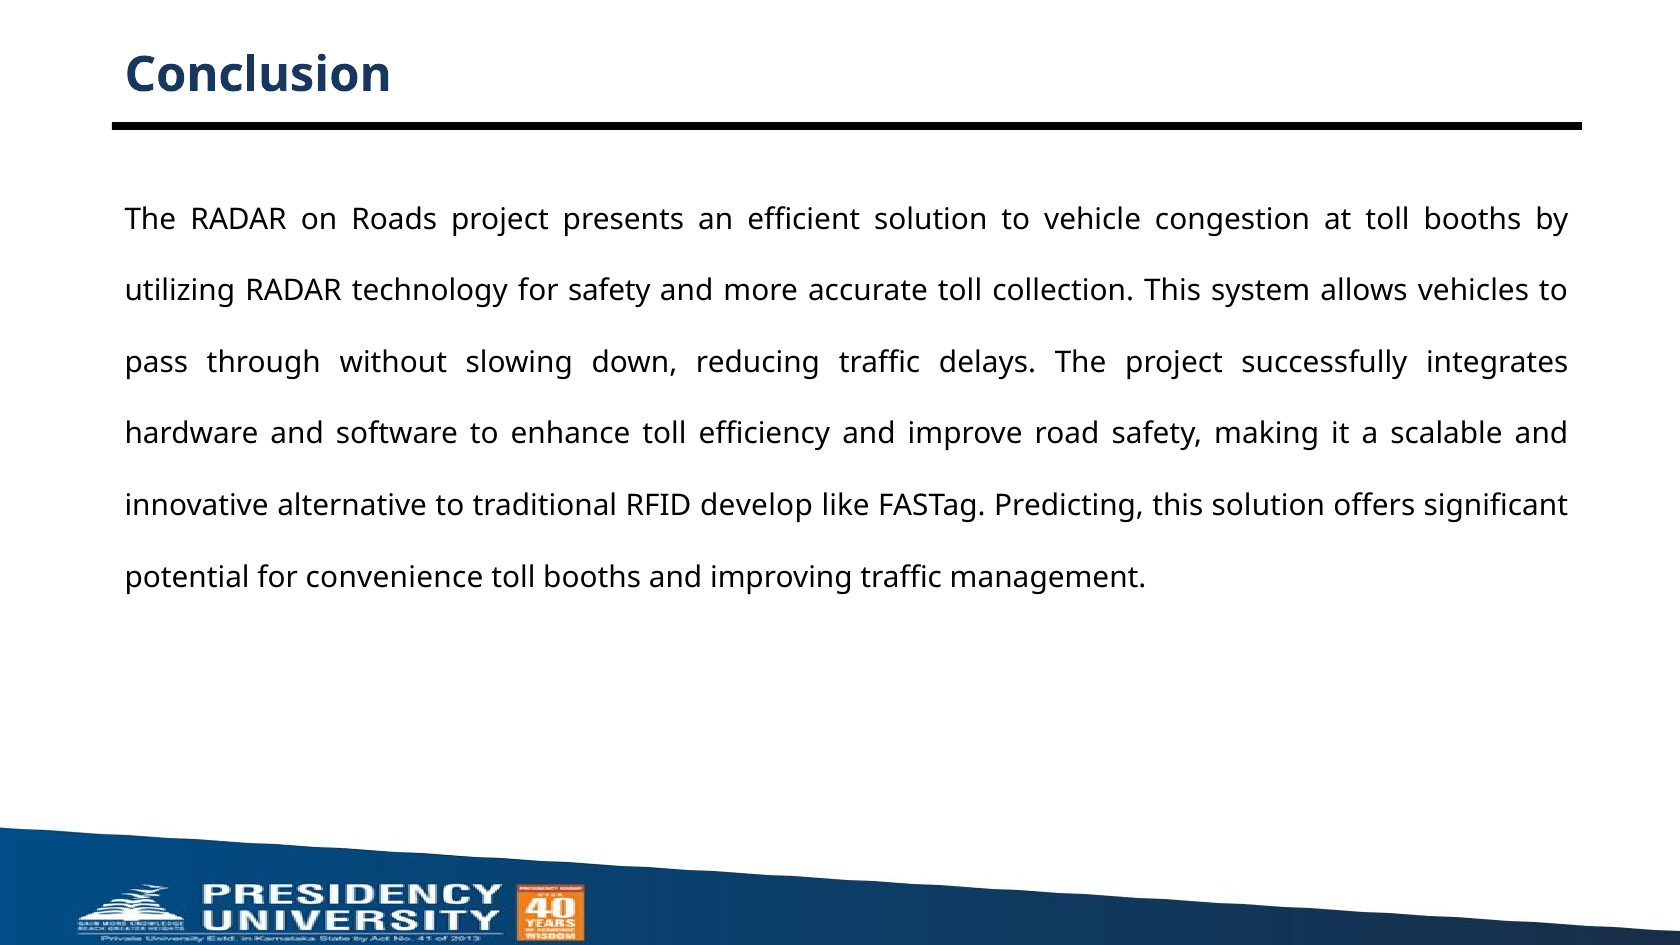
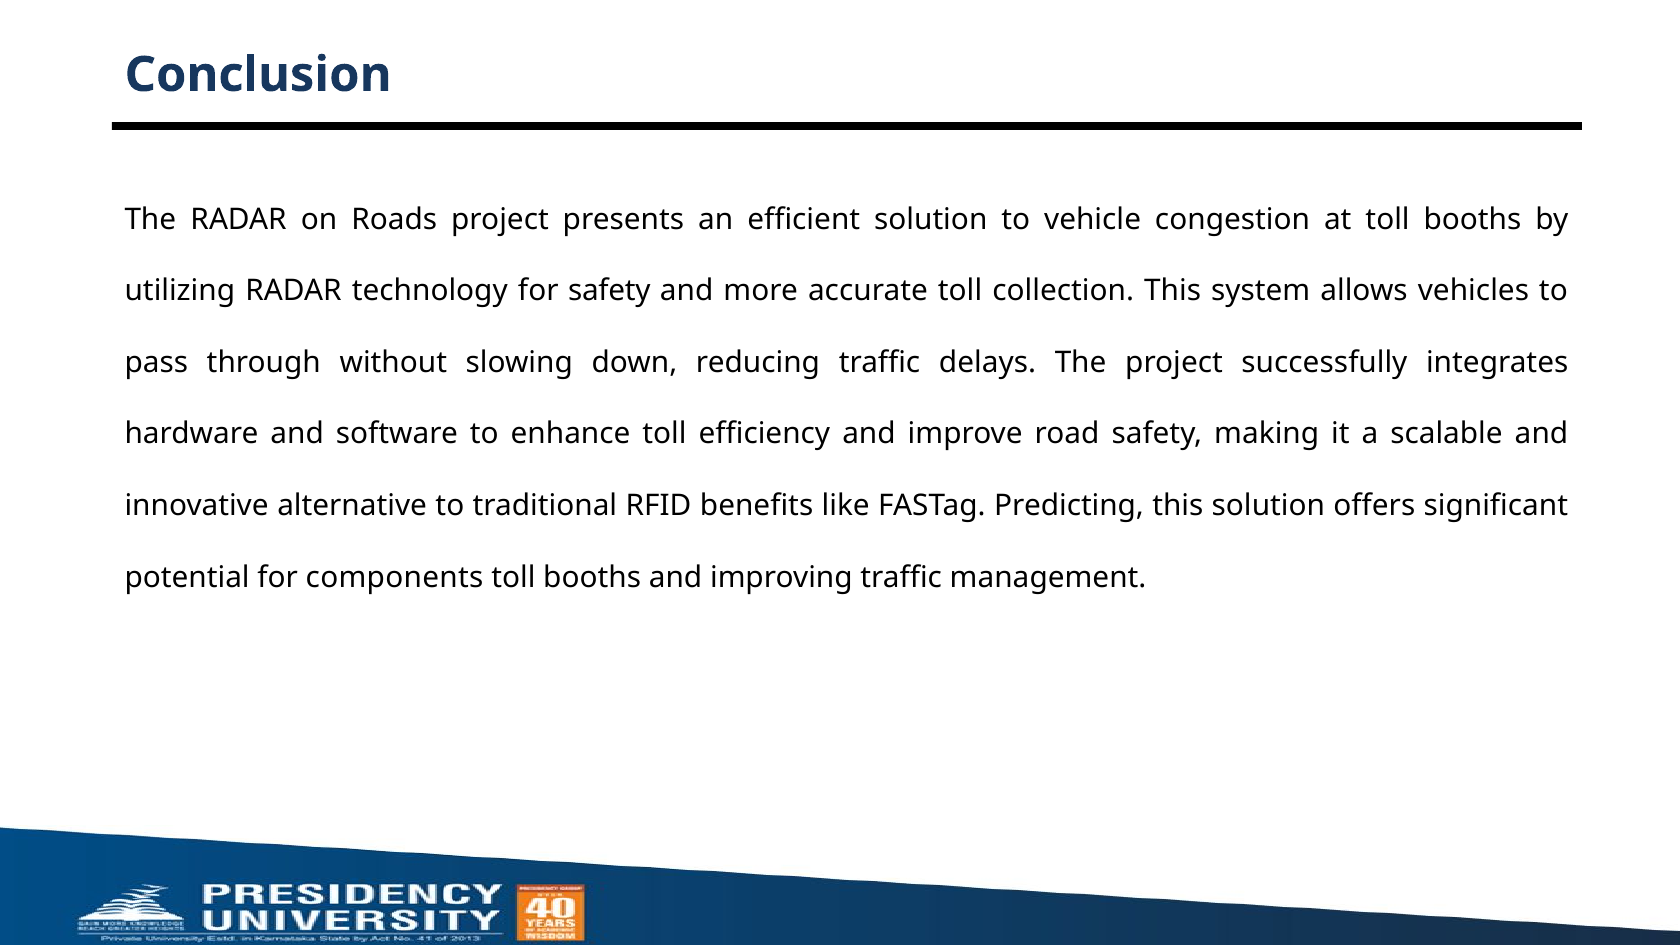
develop: develop -> benefits (757, 506)
convenience: convenience -> components (395, 577)
